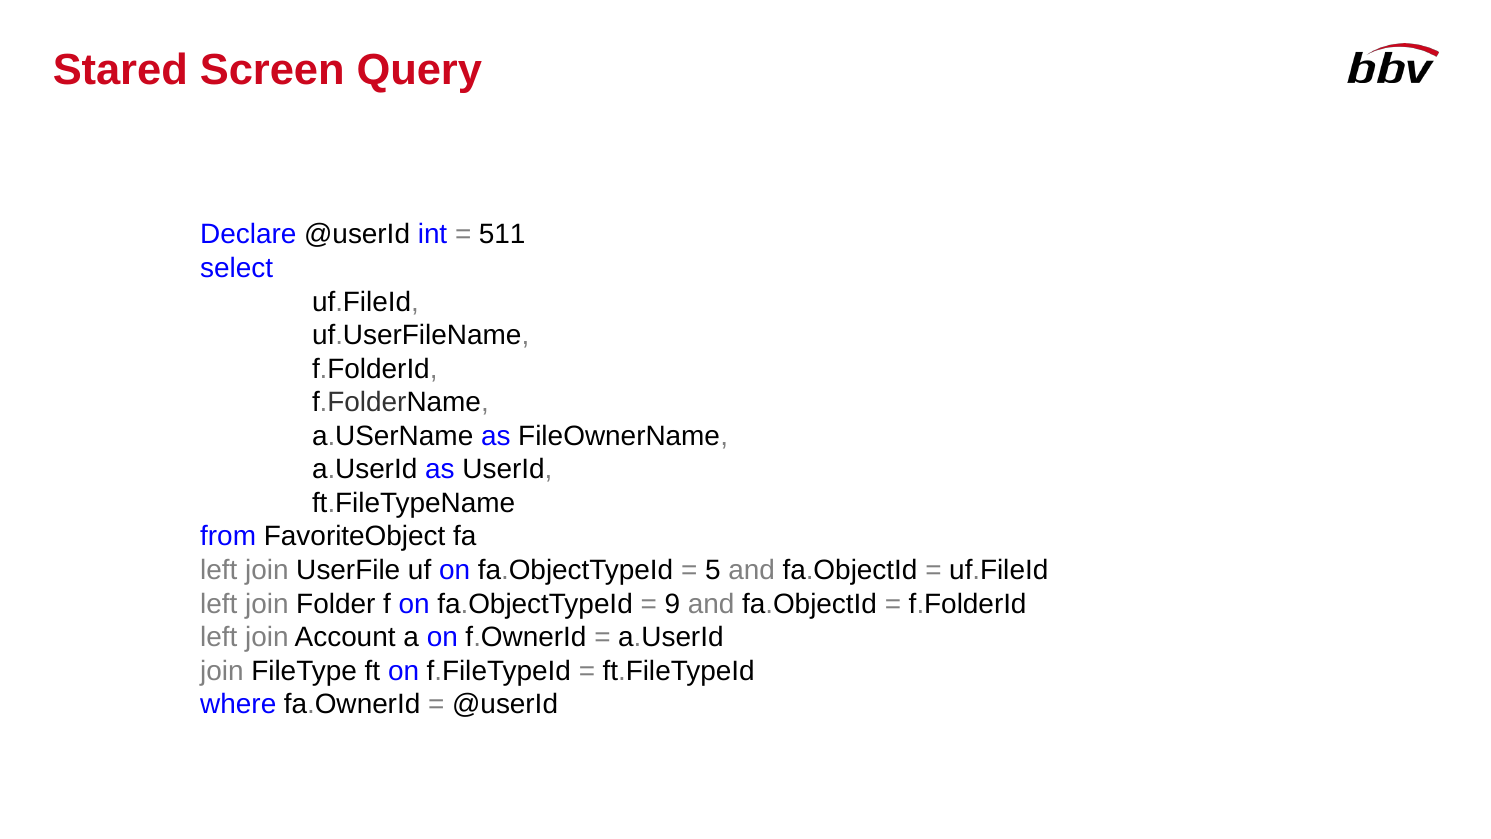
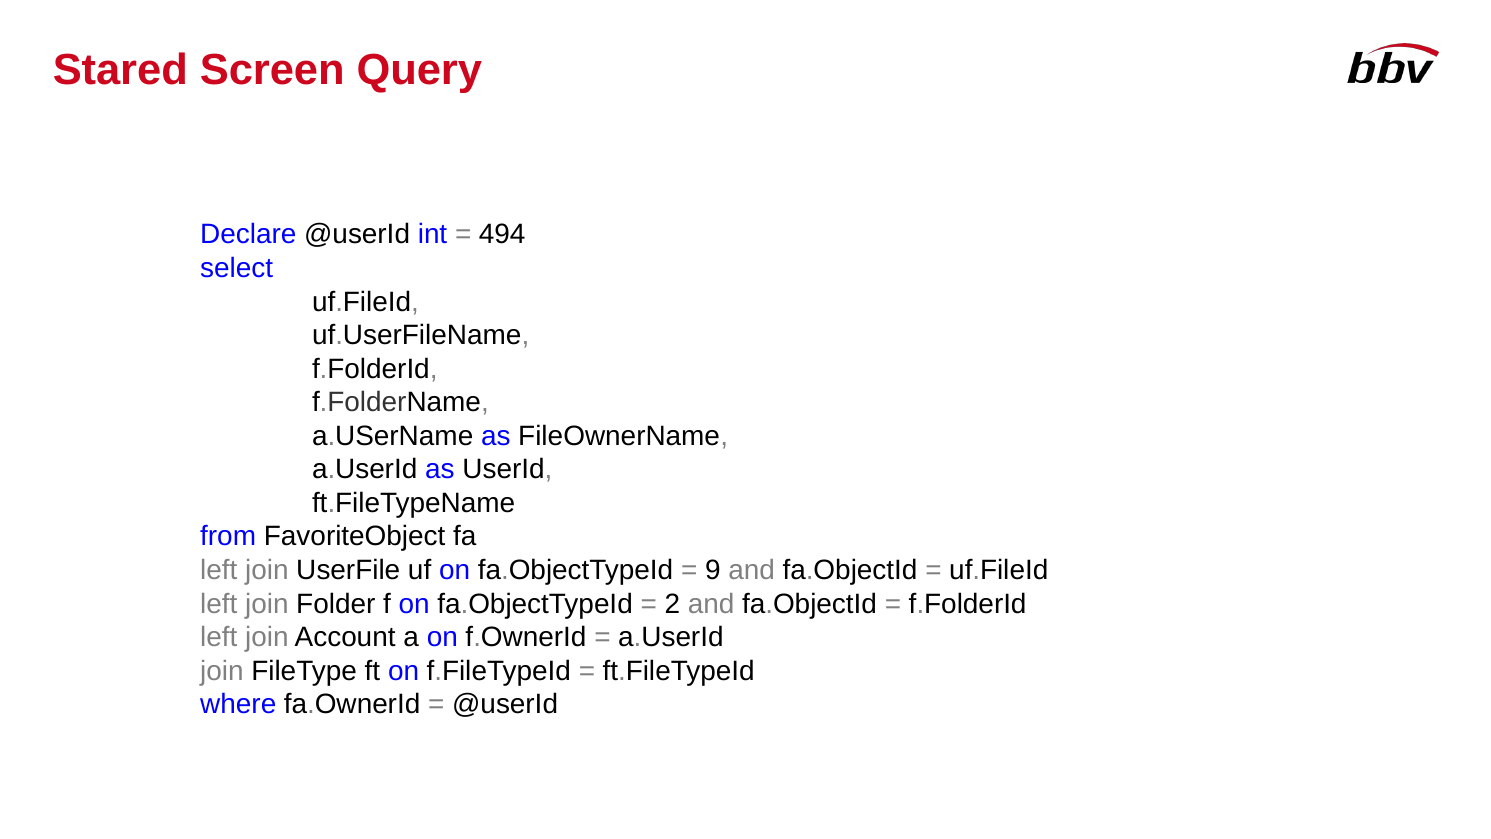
511: 511 -> 494 (502, 235)
5: 5 -> 9 (713, 570)
9: 9 -> 2 (672, 604)
